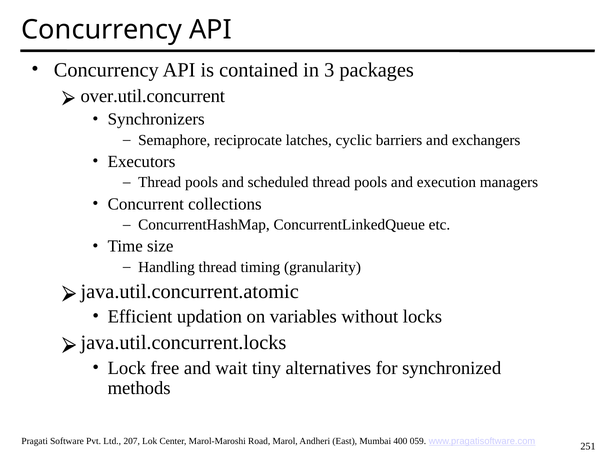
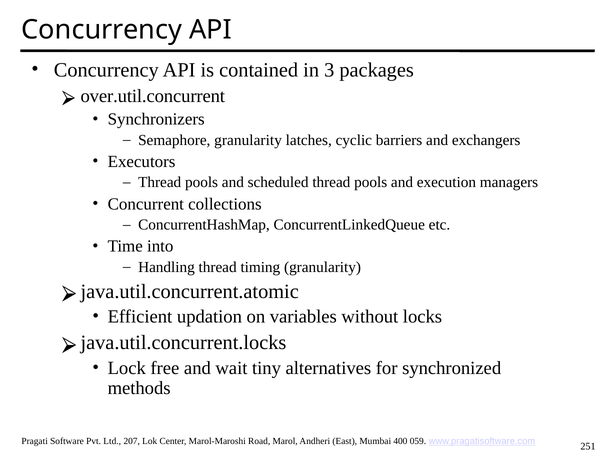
Semaphore reciprocate: reciprocate -> granularity (248, 140)
size: size -> into (160, 247)
